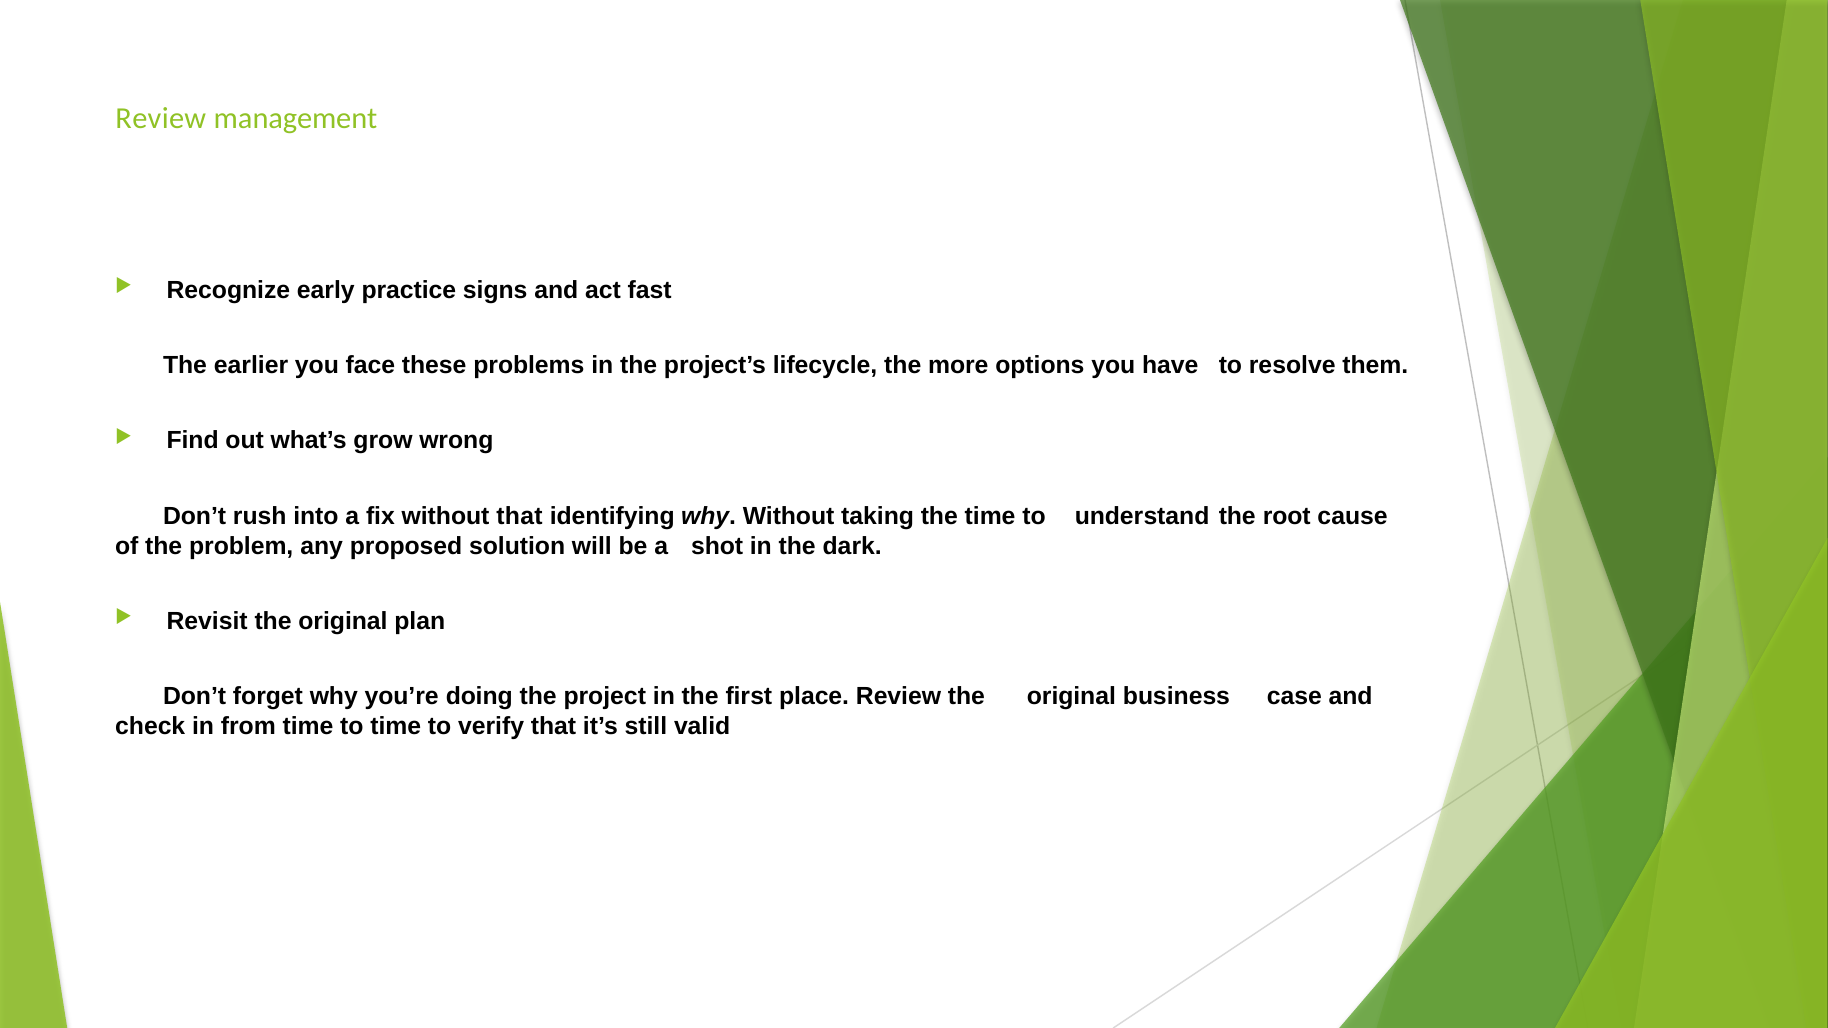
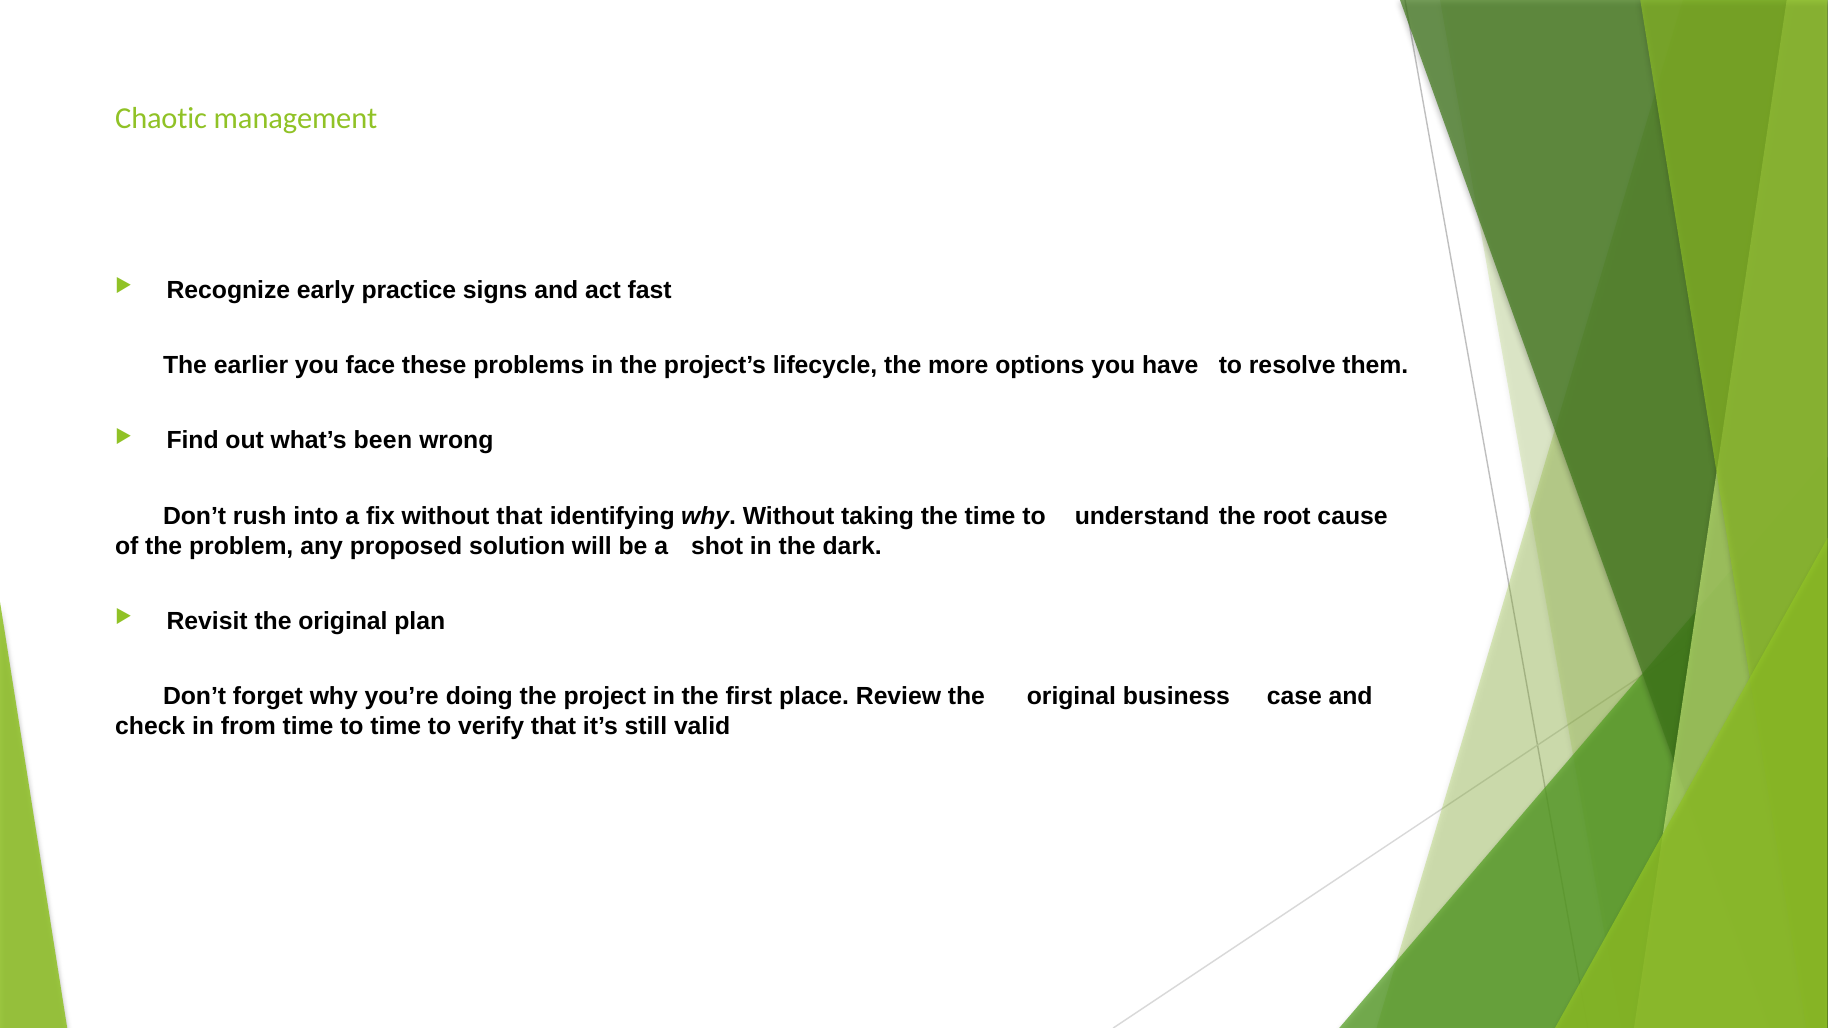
Review: Review -> Chaotic (161, 119)
grow: grow -> been (383, 441)
